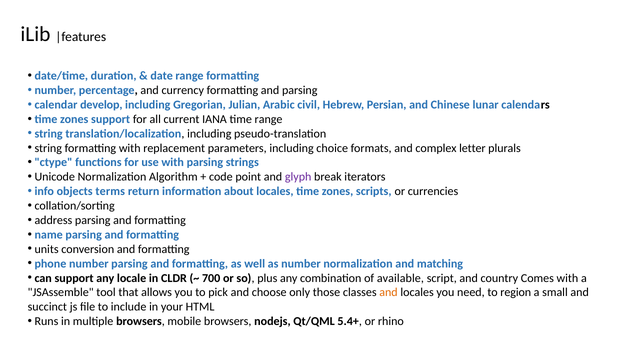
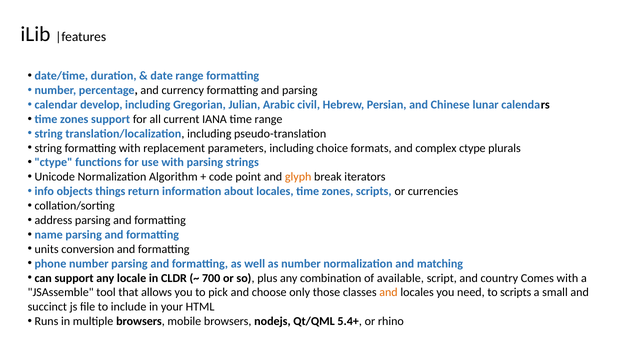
complex letter: letter -> ctype (472, 148)
glyph colour: purple -> orange (298, 177)
terms: terms -> things (110, 191)
to region: region -> scripts (516, 293)
